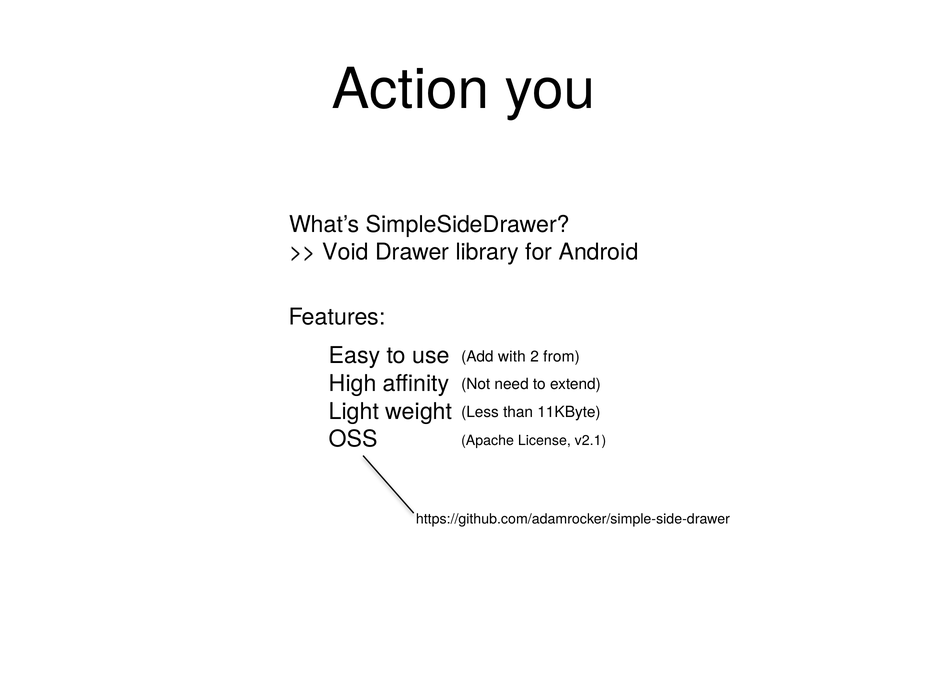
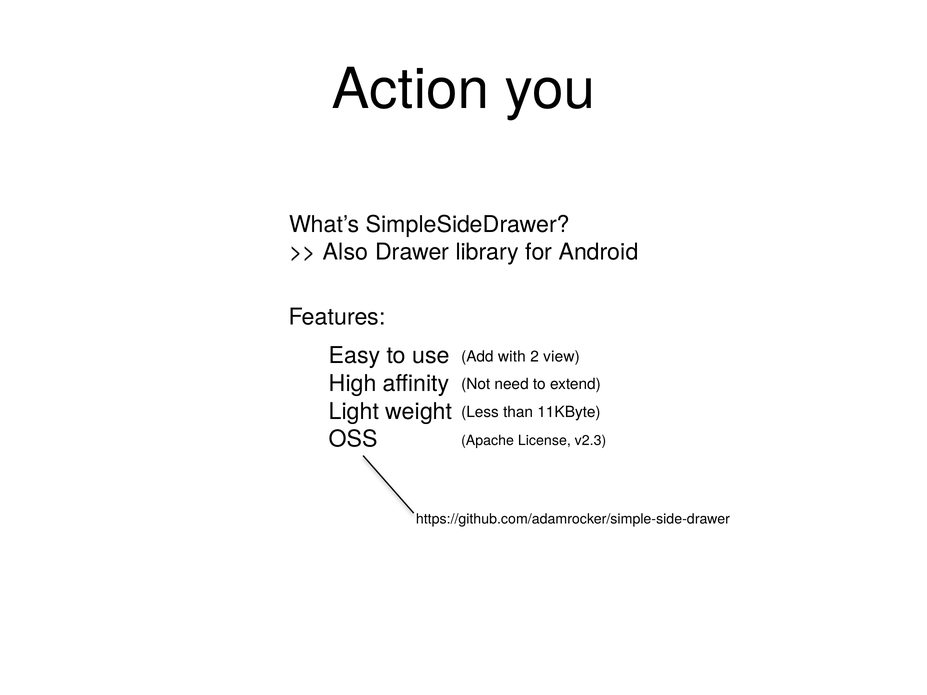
Void: Void -> Also (345, 252)
from: from -> view (562, 357)
v2.1: v2.1 -> v2.3 (590, 441)
